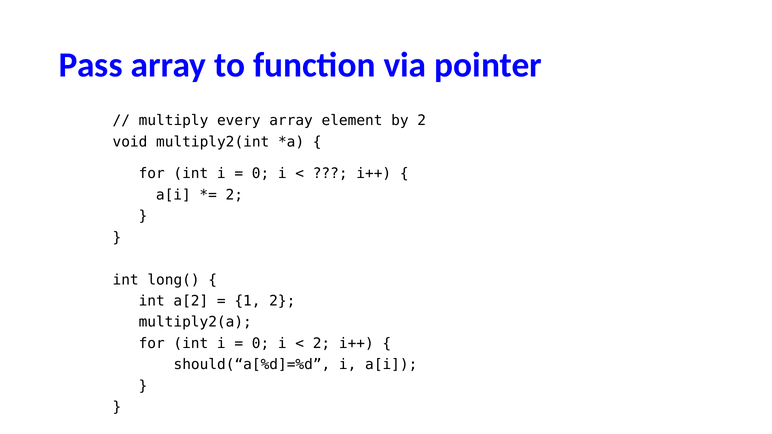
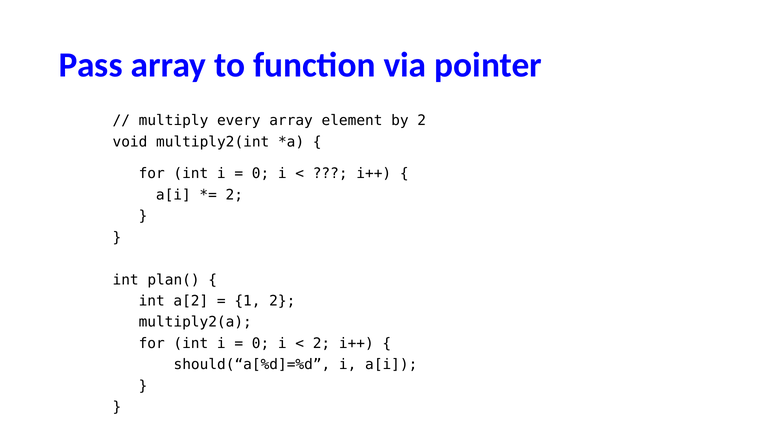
long(: long( -> plan( (174, 280)
